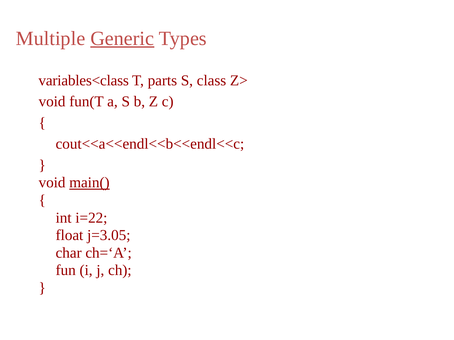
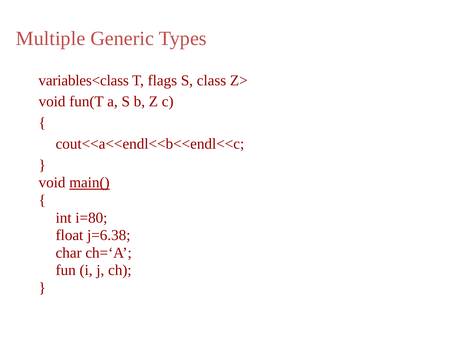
Generic underline: present -> none (122, 38)
parts: parts -> flags (162, 81)
i=22: i=22 -> i=80 (91, 218)
j=3.05: j=3.05 -> j=6.38 (109, 236)
